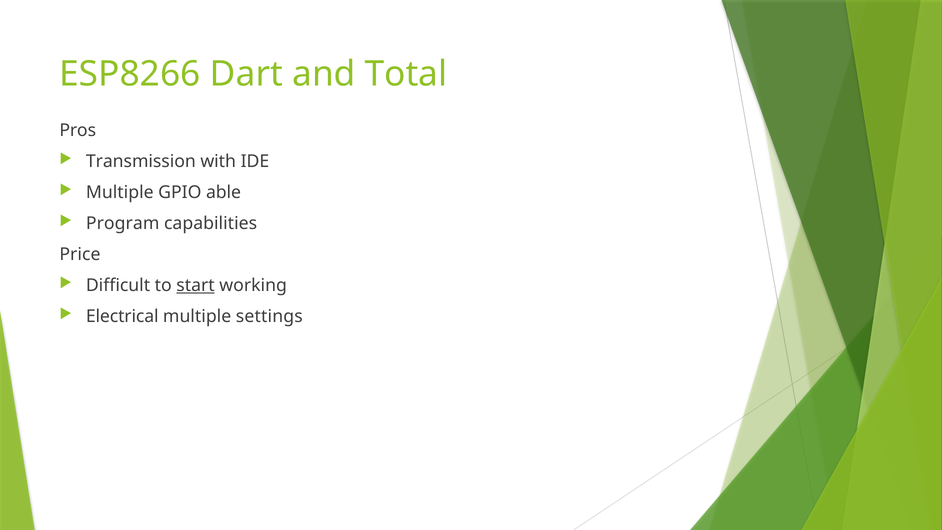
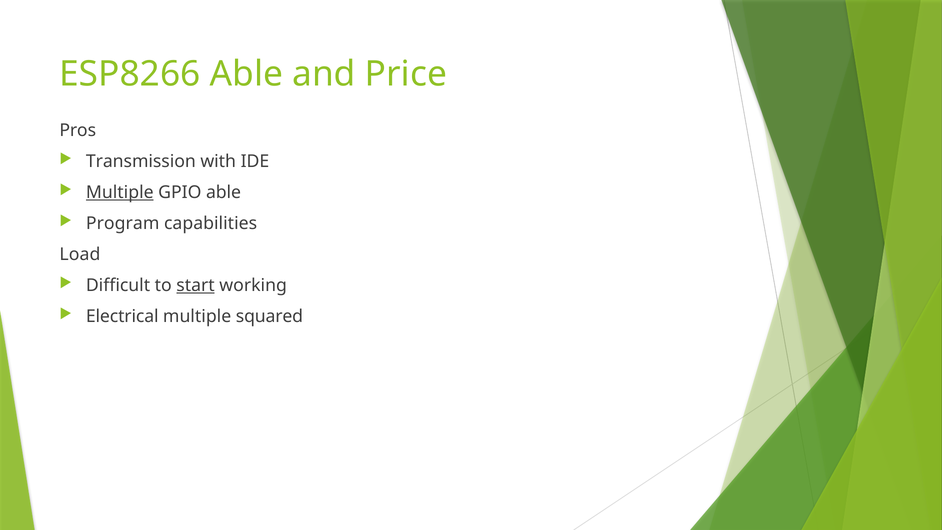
ESP8266 Dart: Dart -> Able (246, 74)
Total: Total -> Price (406, 74)
Multiple underline: none -> present (120, 192)
Price: Price -> Load (80, 254)
settings: settings -> squared (269, 316)
